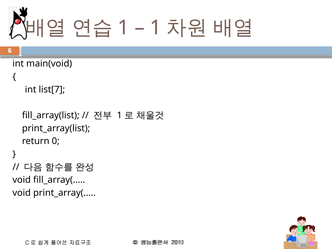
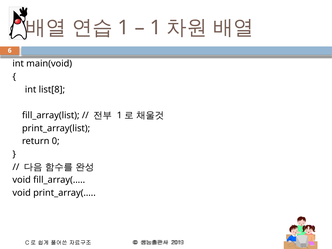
list[7: list[7 -> list[8 (52, 90)
